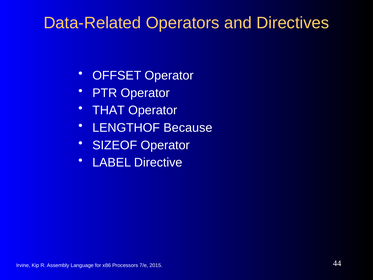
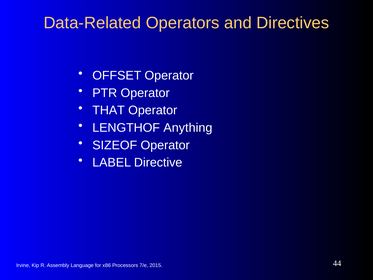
Because: Because -> Anything (188, 128)
